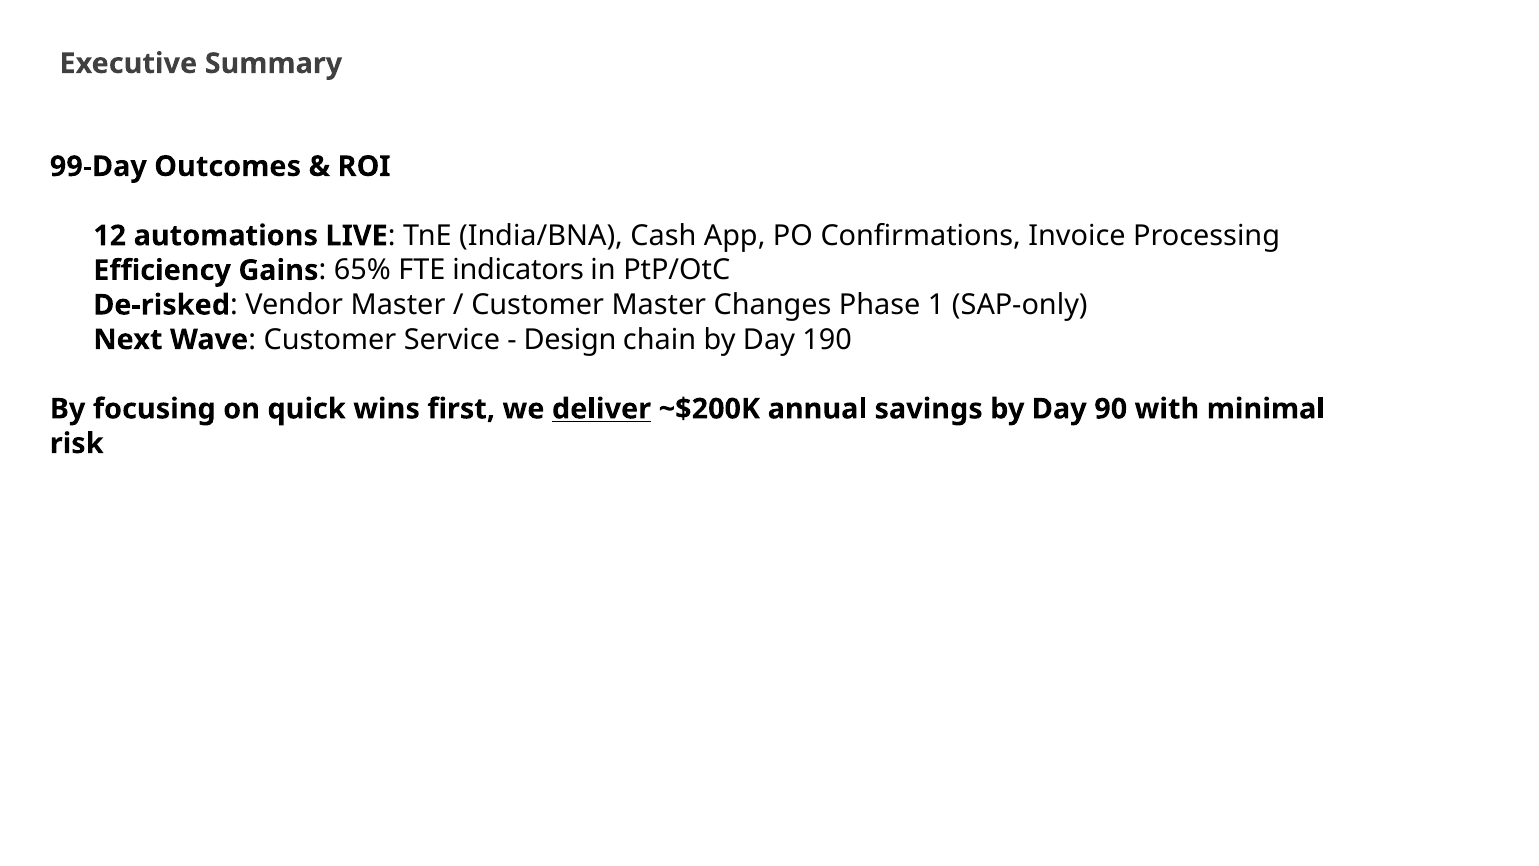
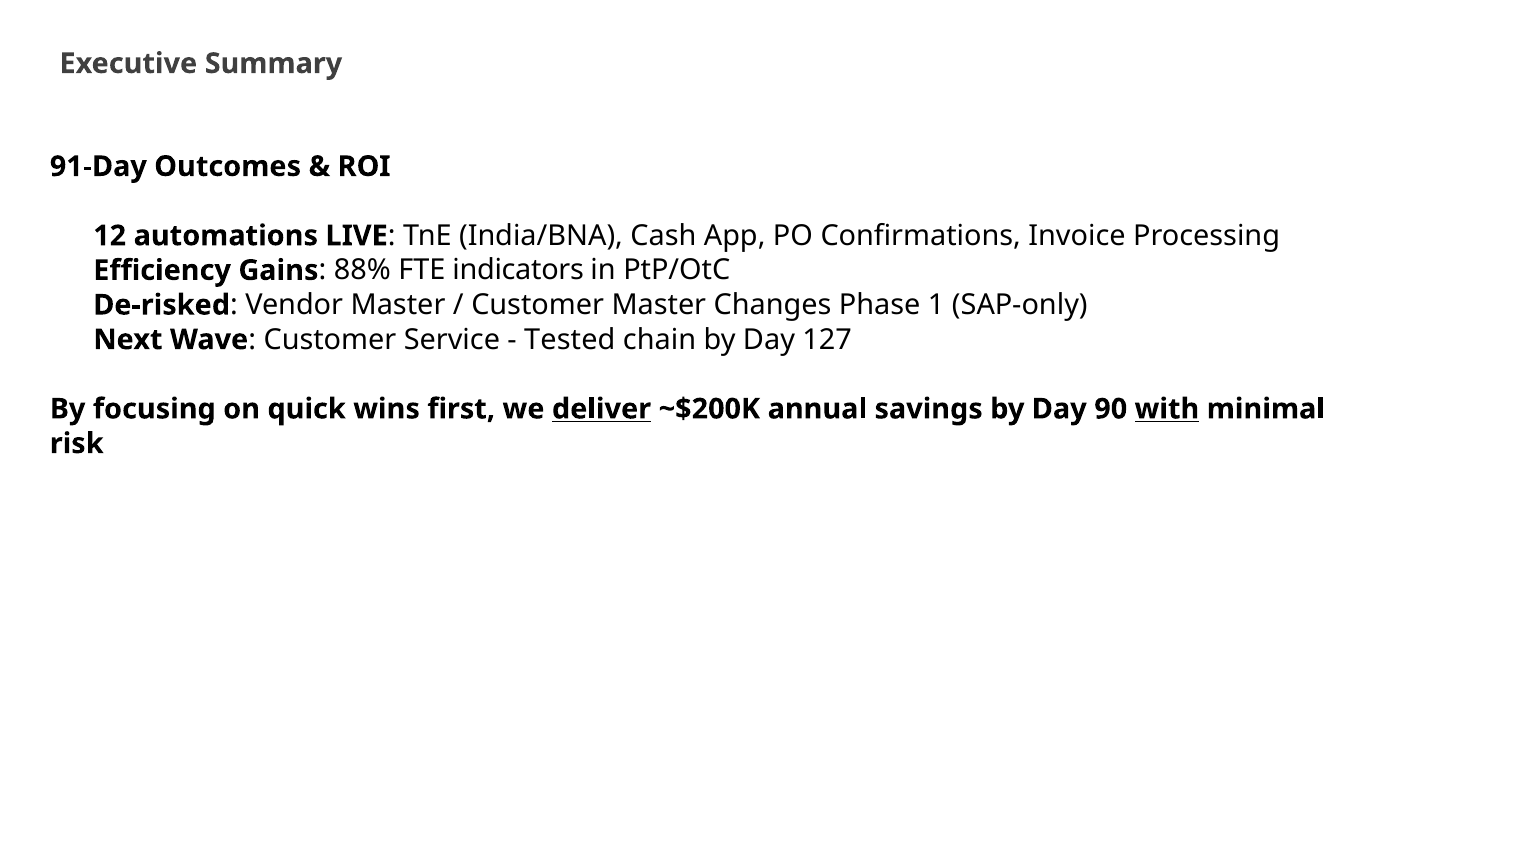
99-Day: 99-Day -> 91-Day (98, 166)
65%: 65% -> 88% (362, 270)
Design: Design -> Tested (570, 340)
190: 190 -> 127 (827, 340)
with underline: none -> present (1167, 409)
